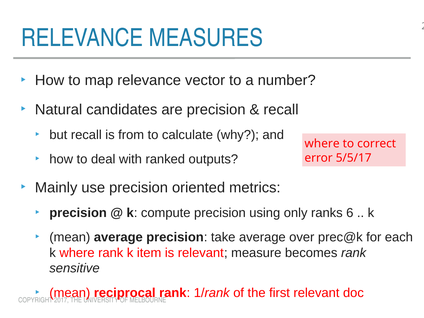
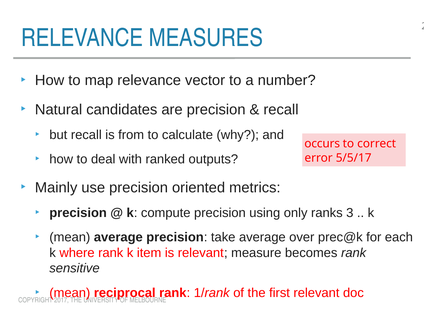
where: where -> occurs (322, 144)
6: 6 -> 3 (350, 213)
